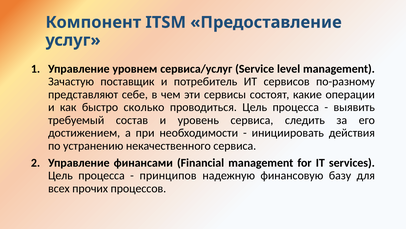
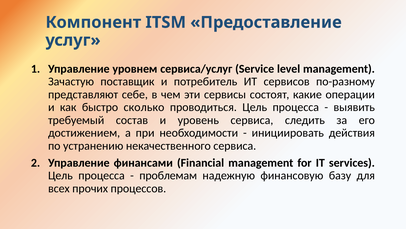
принципов: принципов -> проблемам (168, 175)
